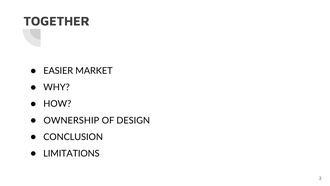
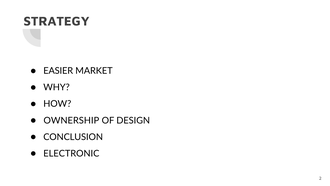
TOGETHER: TOGETHER -> STRATEGY (56, 21)
LIMITATIONS: LIMITATIONS -> ELECTRONIC (71, 153)
